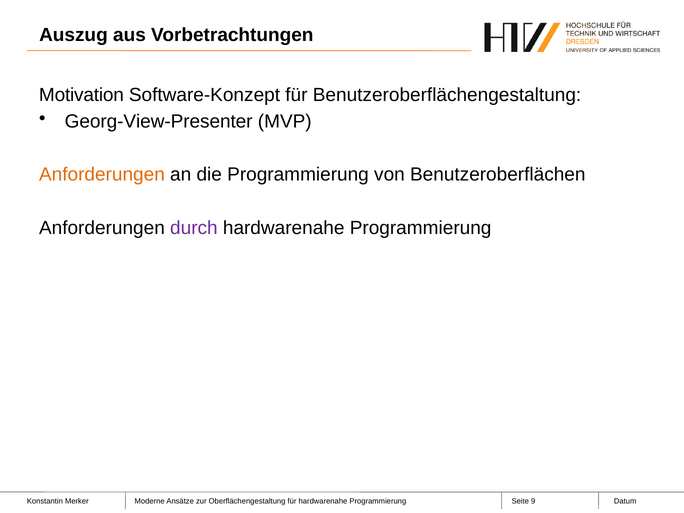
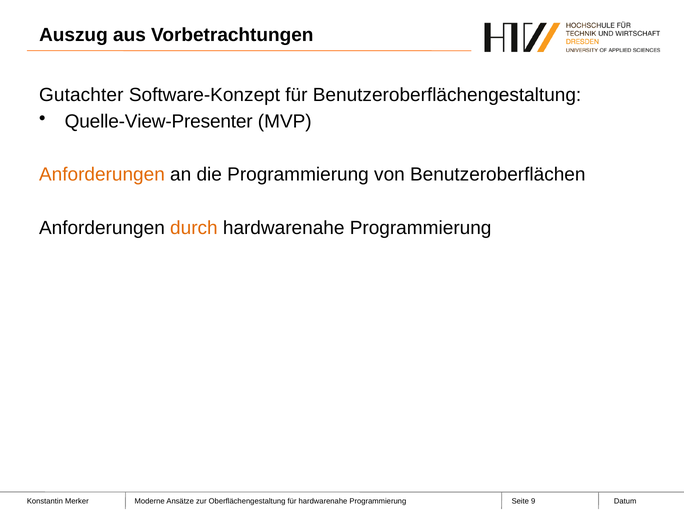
Motivation: Motivation -> Gutachter (81, 95)
Georg-View-Presenter: Georg-View-Presenter -> Quelle-View-Presenter (159, 121)
durch colour: purple -> orange (194, 228)
